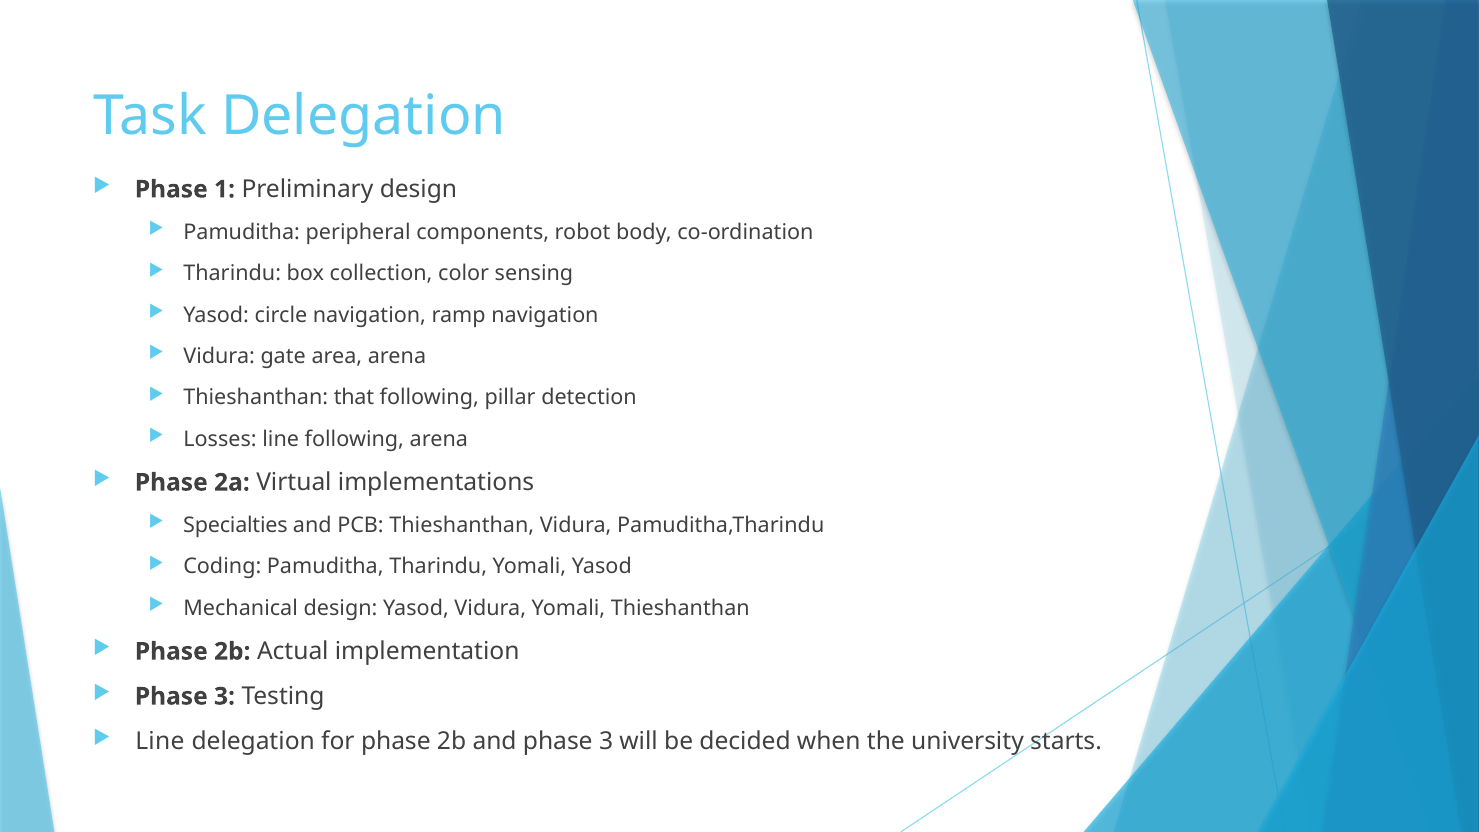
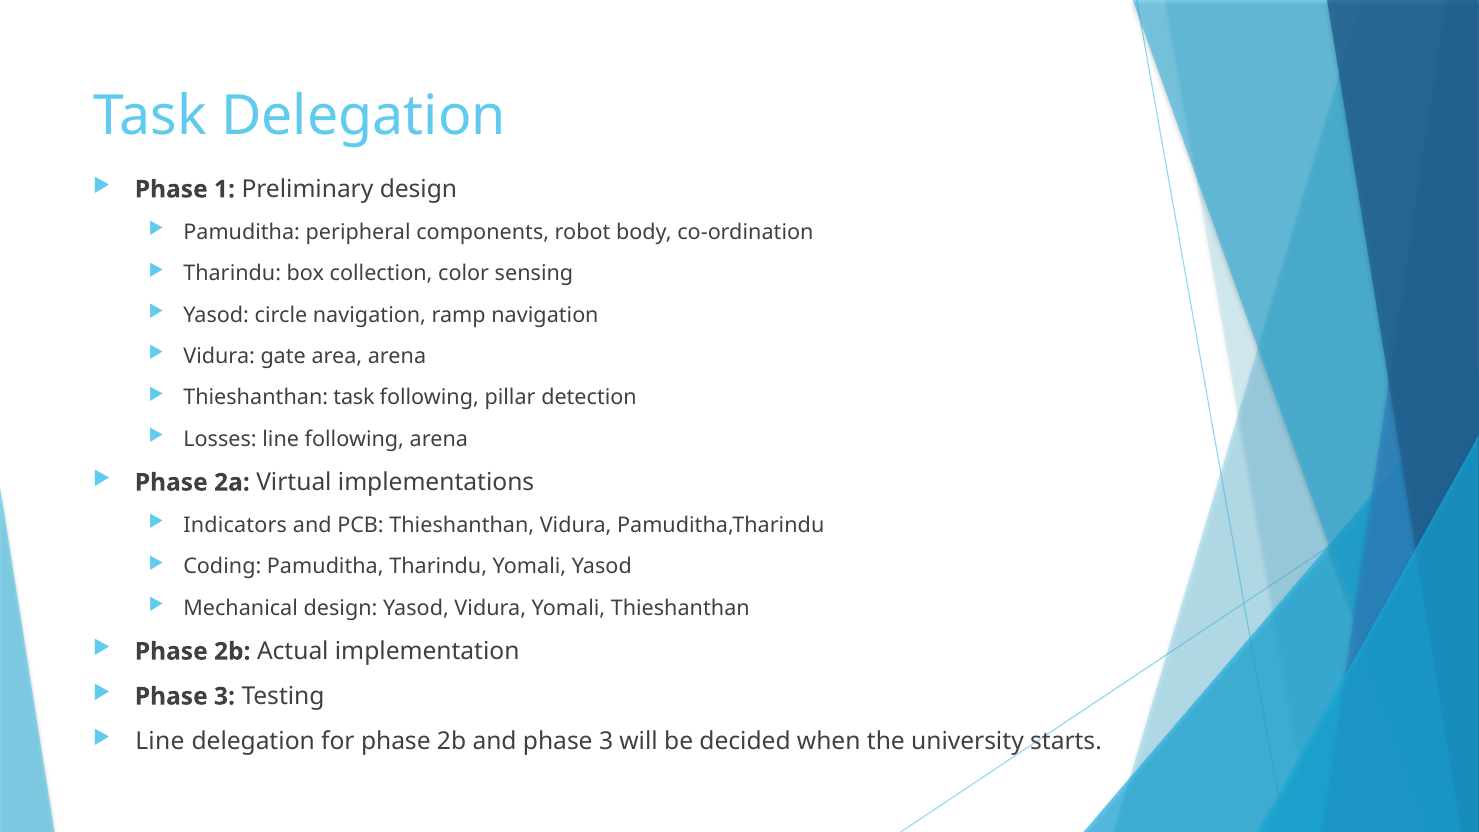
Thieshanthan that: that -> task (354, 398)
Specialties: Specialties -> Indicators (235, 525)
